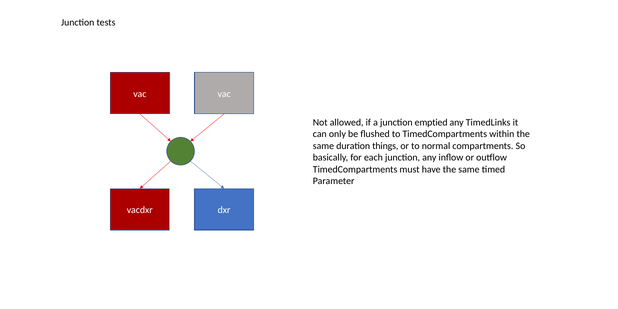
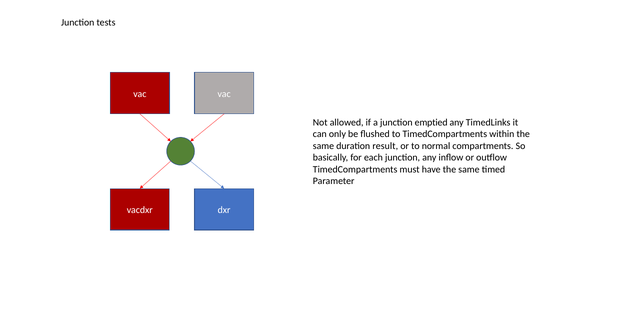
things: things -> result (385, 146)
